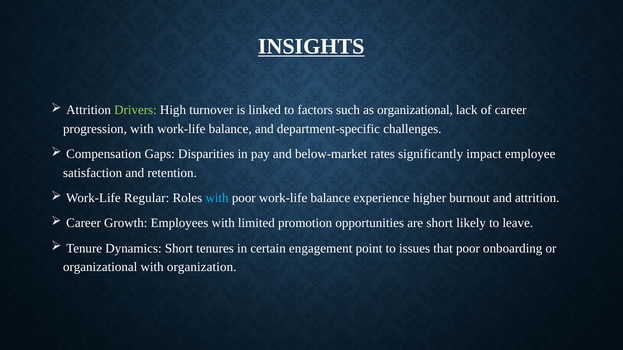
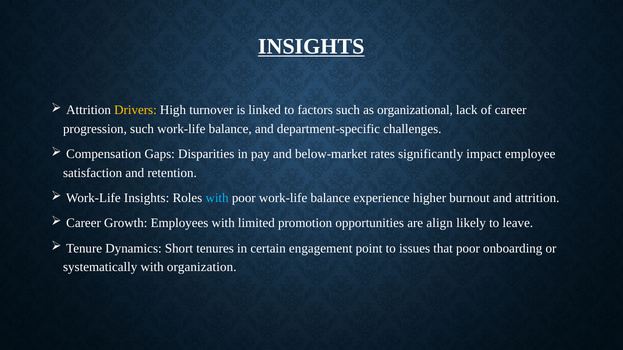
Drivers colour: light green -> yellow (135, 110)
progression with: with -> such (142, 129)
Work-Life Regular: Regular -> Insights (147, 198)
are short: short -> align (440, 223)
organizational: organizational -> systematically (100, 267)
